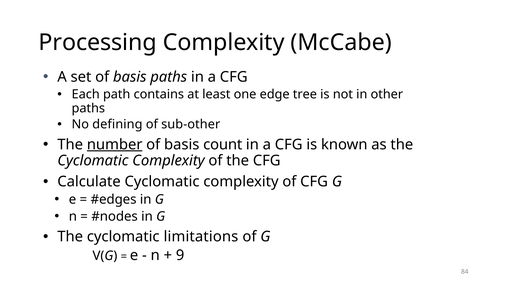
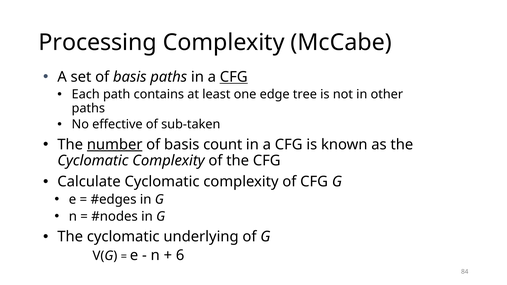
CFG underline: none -> present (234, 77)
defining: defining -> effective (117, 125)
sub-other: sub-other -> sub-taken (191, 125)
limitations: limitations -> underlying (201, 237)
9: 9 -> 6 (180, 256)
